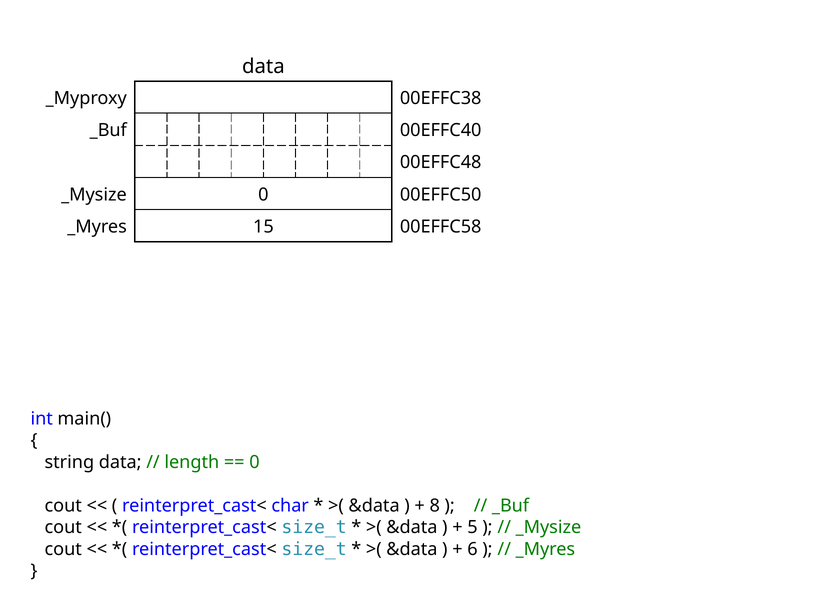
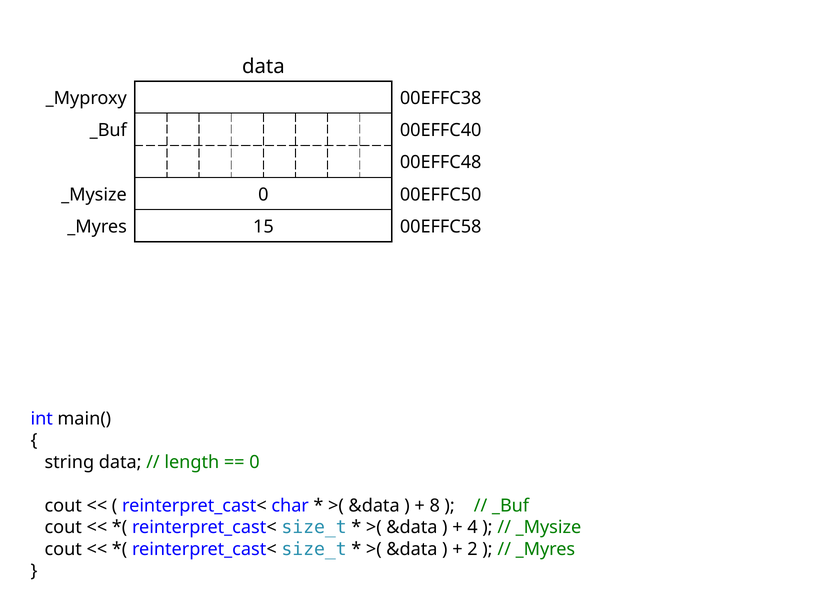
5: 5 -> 4 (473, 527)
6: 6 -> 2 (473, 549)
